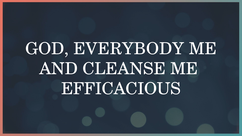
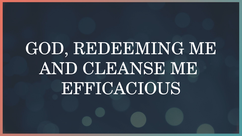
EVERYBODY: EVERYBODY -> REDEEMING (129, 49)
